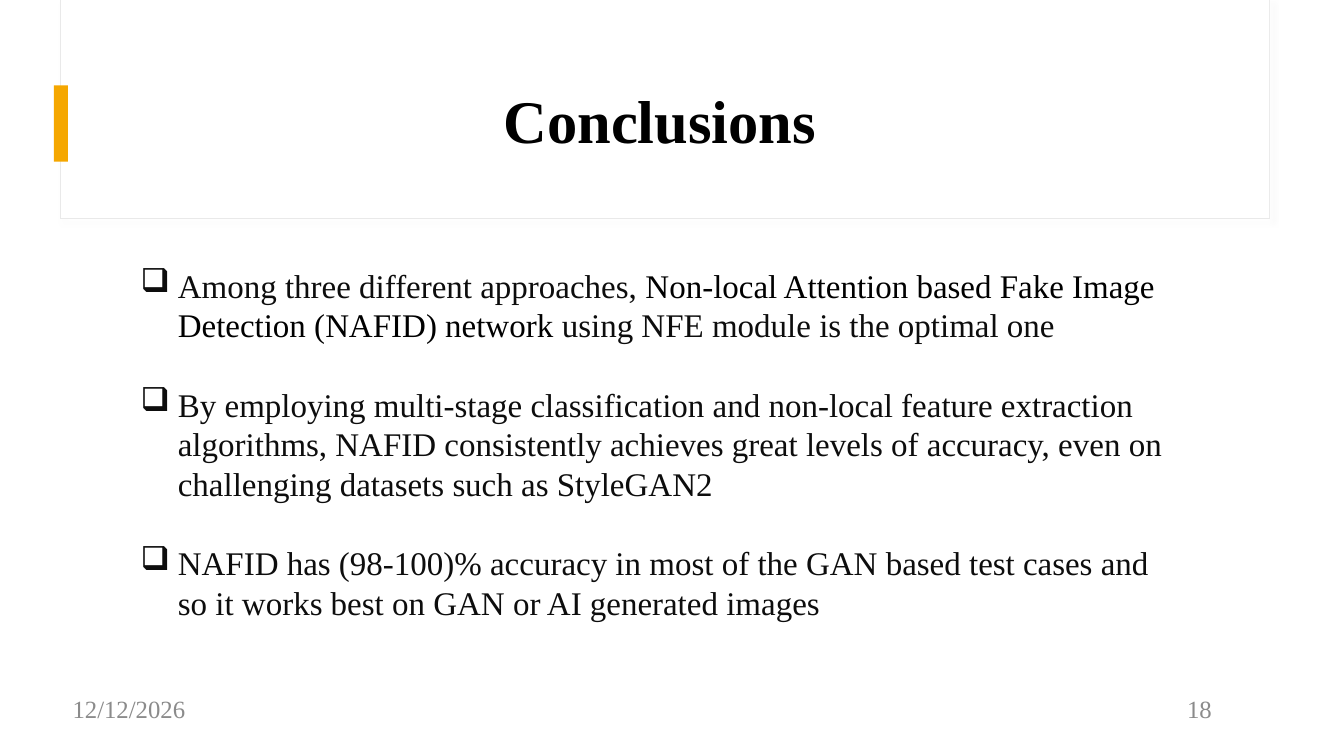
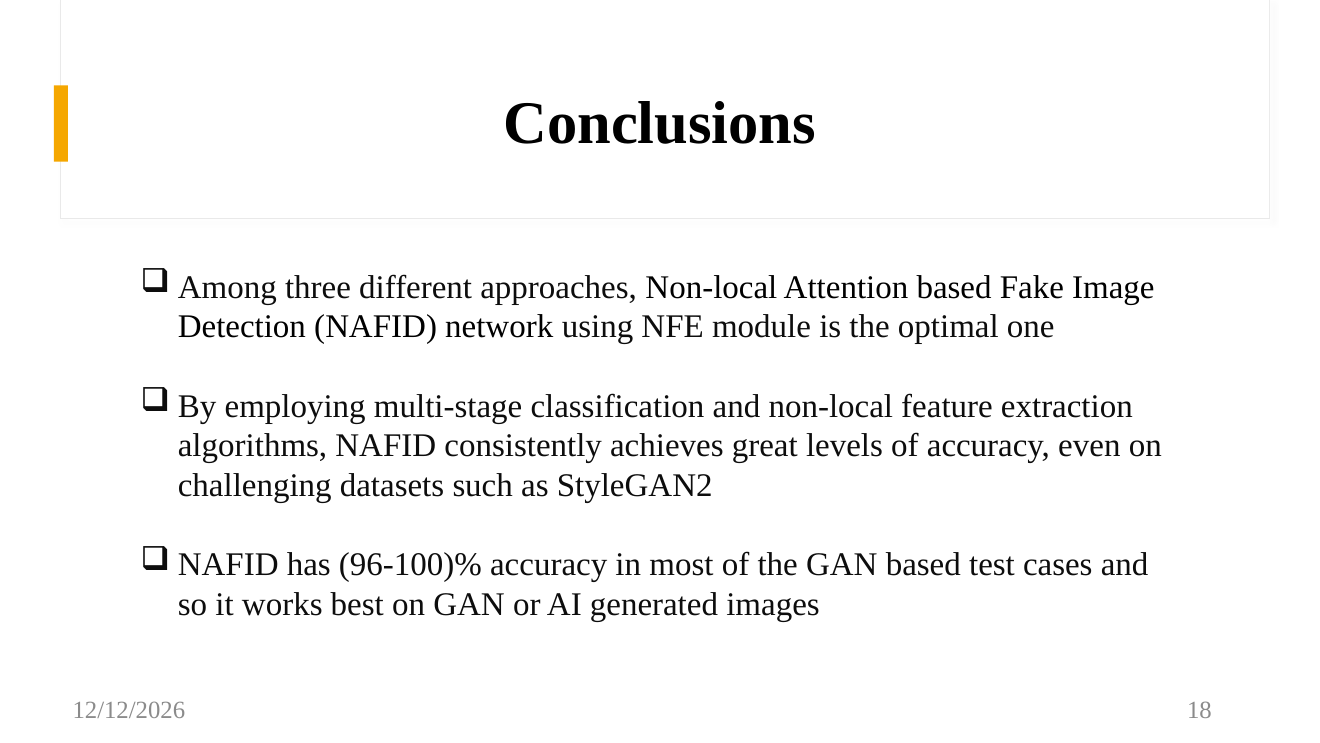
98-100)%: 98-100)% -> 96-100)% (410, 564)
